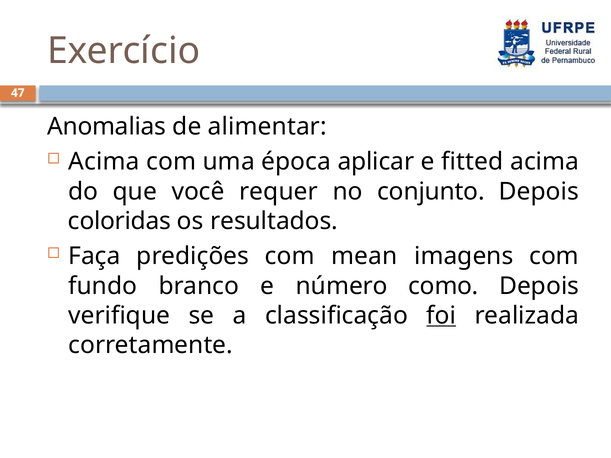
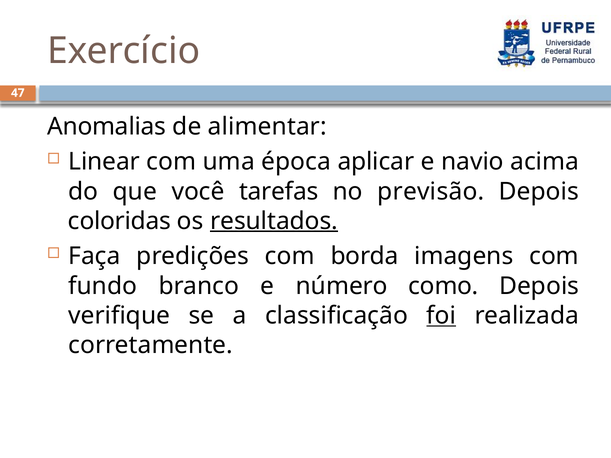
Acima: Acima -> Linear (104, 162)
fitted: fitted -> navio (472, 162)
requer: requer -> tarefas (279, 191)
conjunto: conjunto -> previsão (431, 191)
resultados underline: none -> present (274, 221)
mean: mean -> borda (365, 257)
